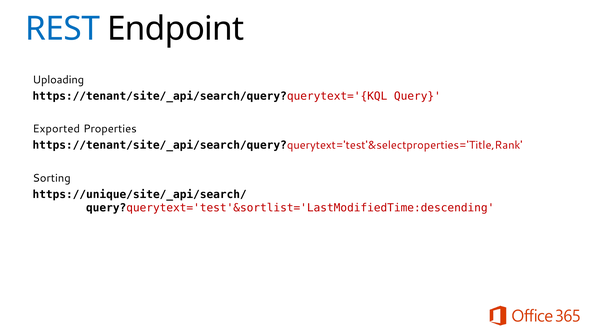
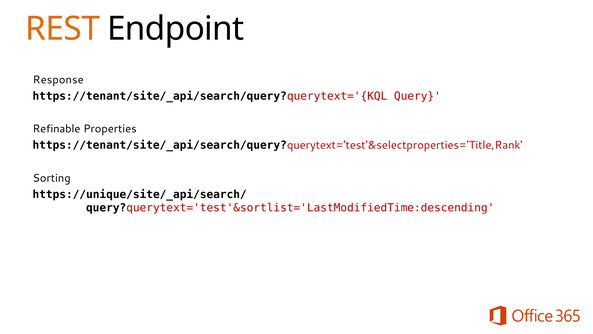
REST colour: blue -> orange (63, 29)
Uploading: Uploading -> Response (58, 80)
Exported: Exported -> Refinable (56, 129)
